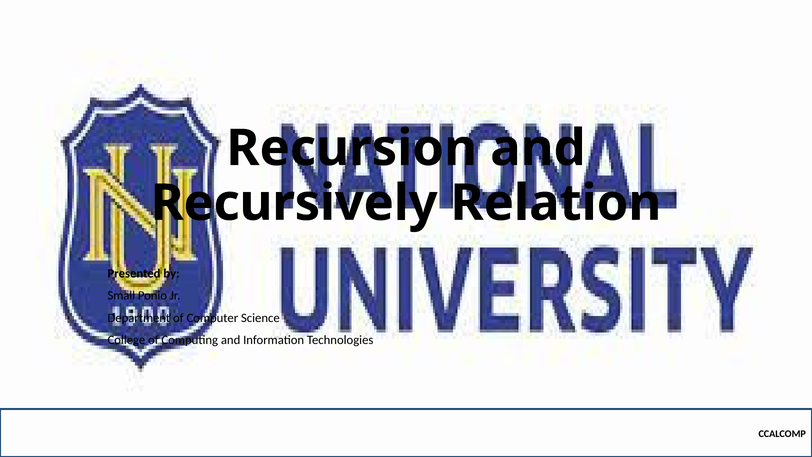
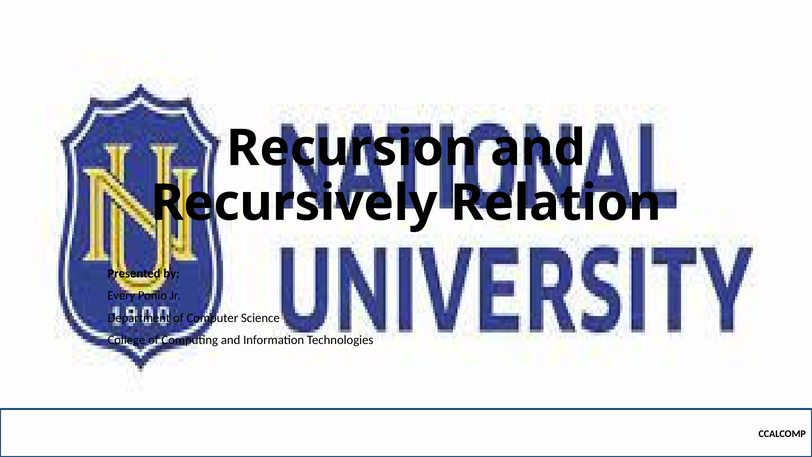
Small: Small -> Every (121, 296)
